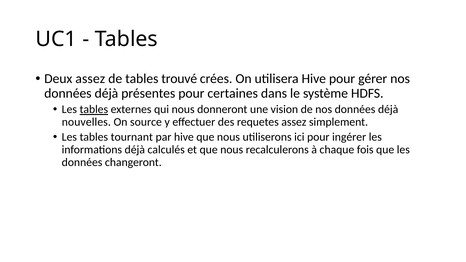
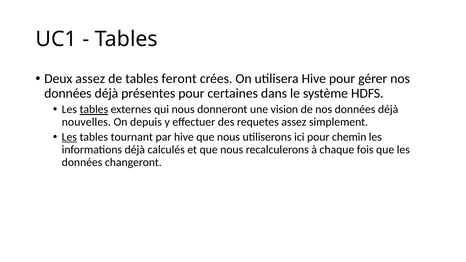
trouvé: trouvé -> feront (179, 79)
source: source -> depuis (146, 122)
Les underline: none -> present (69, 137)
ingérer: ingérer -> chemin (349, 137)
